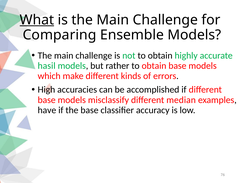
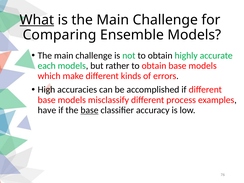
hasil: hasil -> each (47, 66)
median: median -> process (181, 100)
base underline: none -> present (90, 110)
